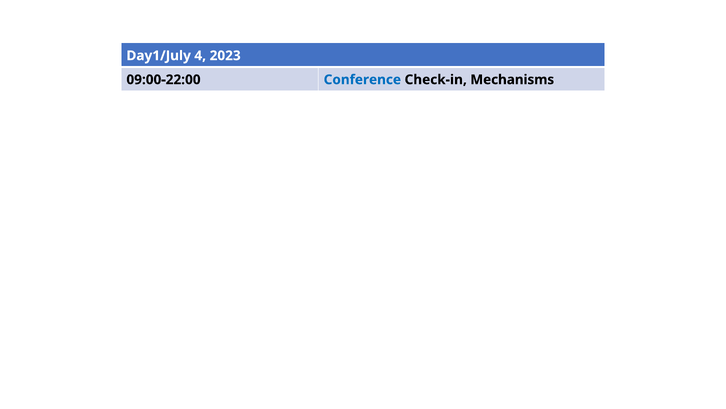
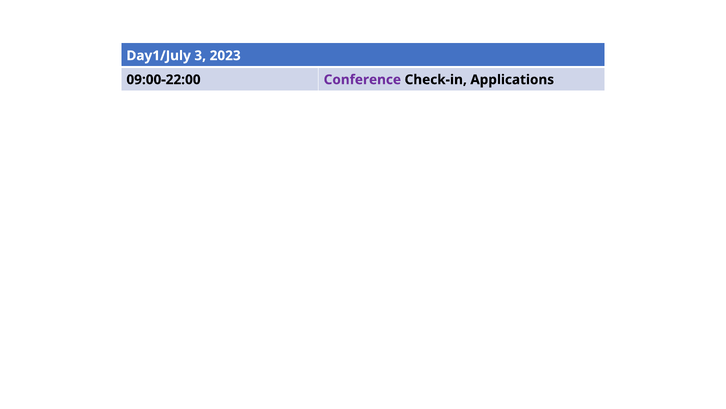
4: 4 -> 3 (200, 56)
Conference colour: blue -> purple (362, 80)
Mechanisms: Mechanisms -> Applications (512, 80)
